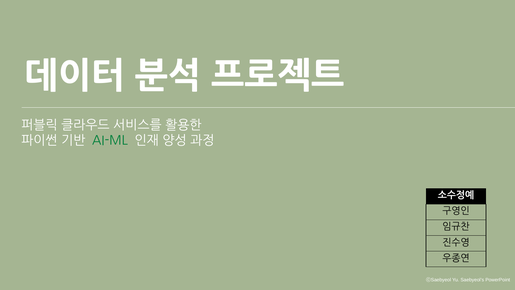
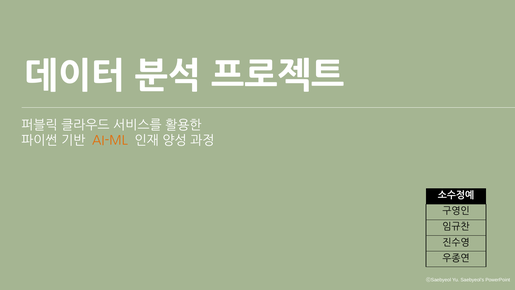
AI-ML colour: green -> orange (110, 140)
